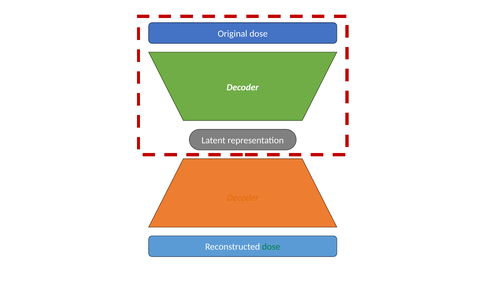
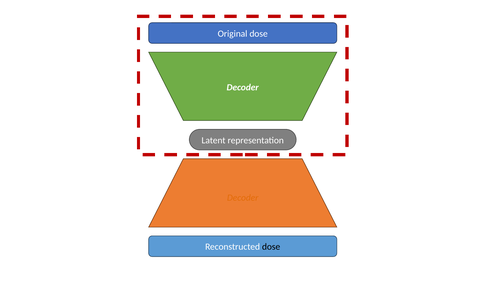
dose colour: green -> black (271, 247)
